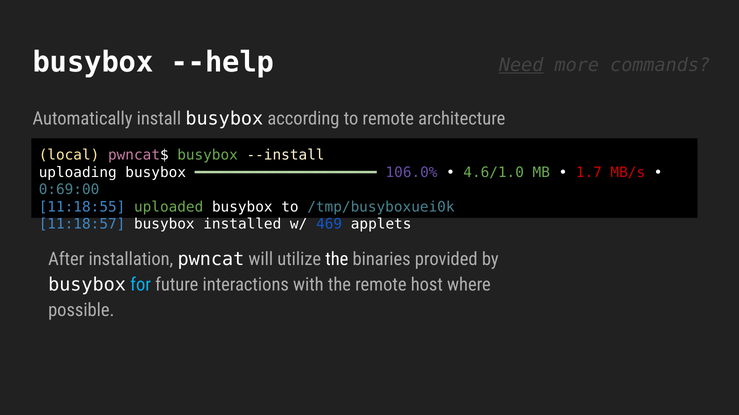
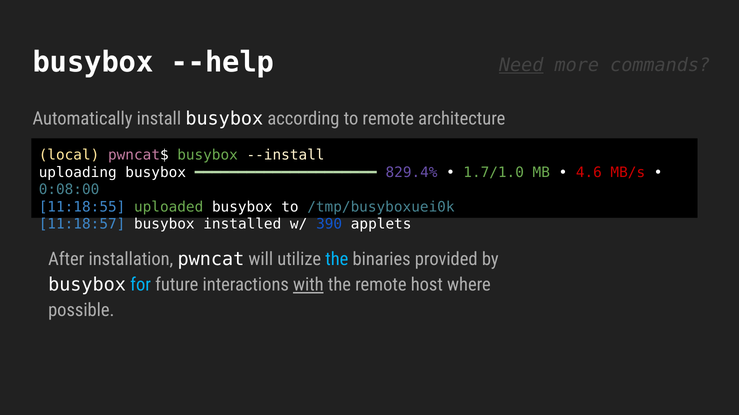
106.0%: 106.0% -> 829.4% (412, 173)
4.6/1.0: 4.6/1.0 -> 1.7/1.0 (494, 173)
1.7: 1.7 -> 4.6 (589, 173)
0:69:00: 0:69:00 -> 0:08:00 (69, 190)
469: 469 -> 390 (329, 225)
the colour: white -> light blue (337, 260)
with underline: none -> present (308, 285)
